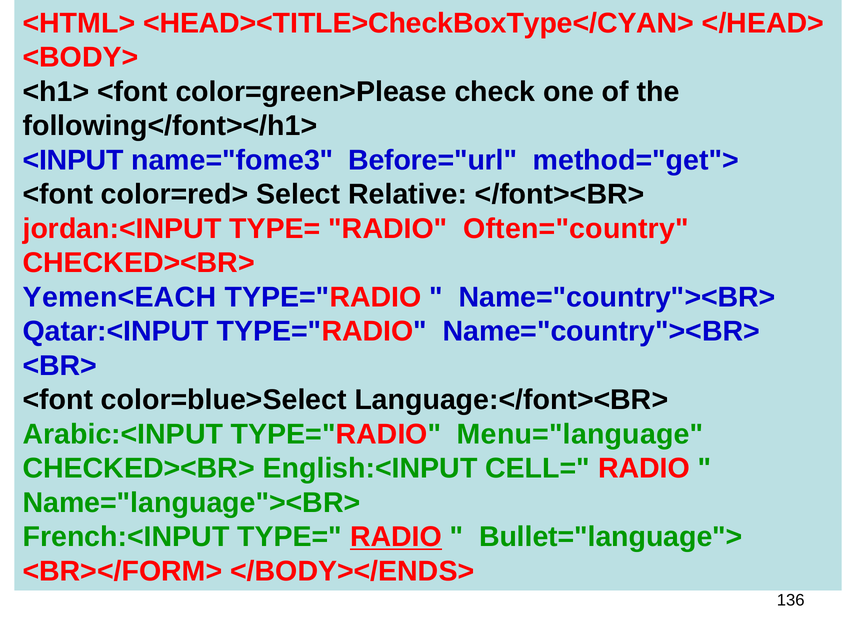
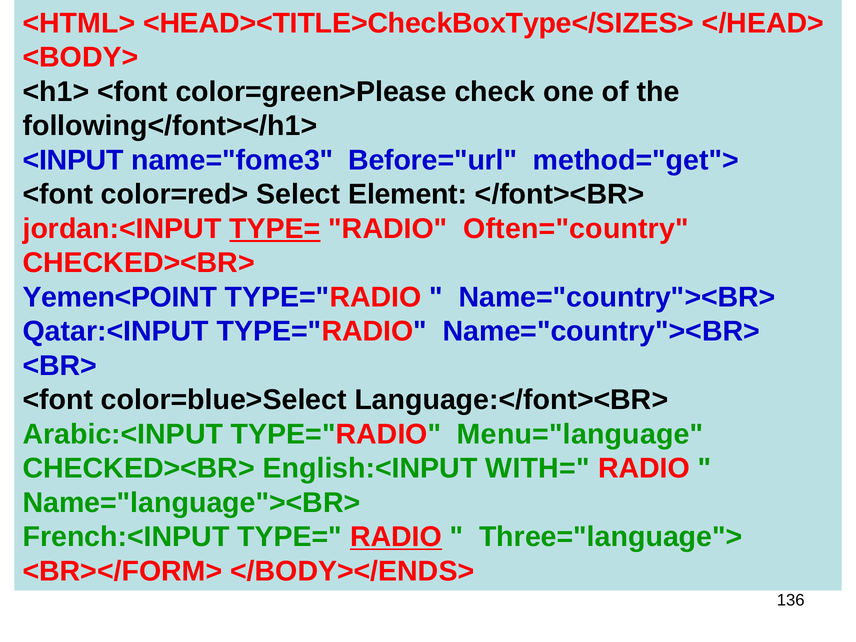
<HEAD><TITLE>CheckBoxType</CYAN>: <HEAD><TITLE>CheckBoxType</CYAN> -> <HEAD><TITLE>CheckBoxType</SIZES> (419, 23)
Relative: Relative -> Element (408, 195)
TYPE= underline: none -> present (275, 229)
Yemen<EACH: Yemen<EACH -> Yemen<POINT (120, 297)
CELL=: CELL= -> WITH= (538, 468)
Bullet="language">: Bullet="language"> -> Three="language"> (611, 537)
